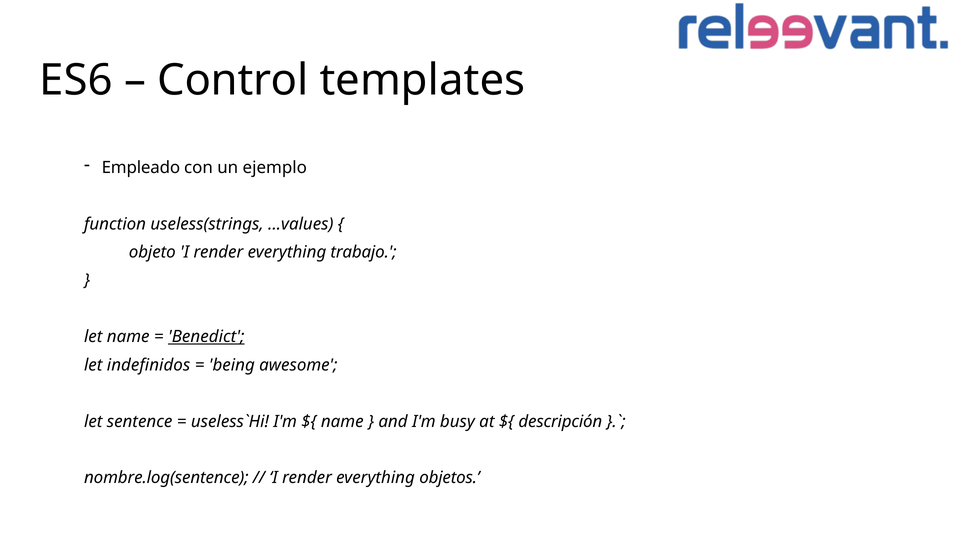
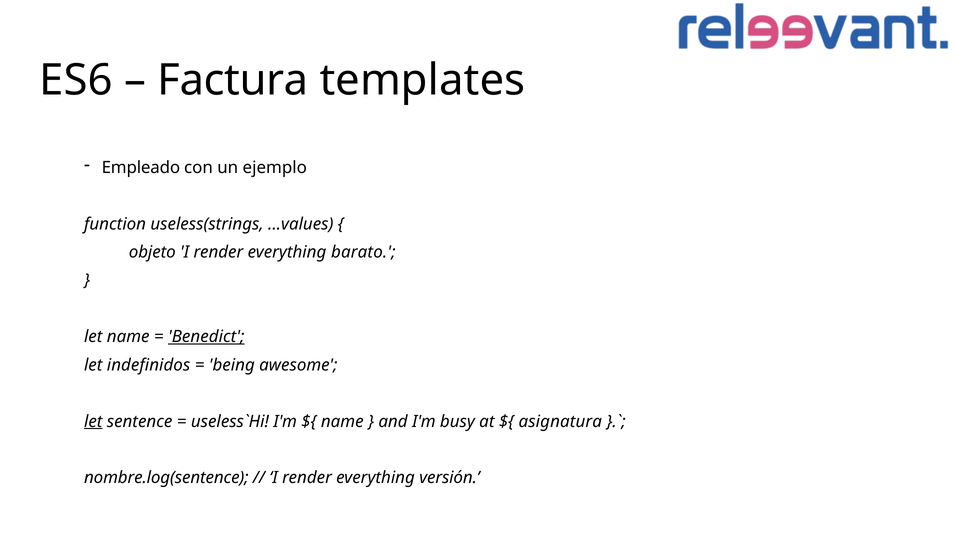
Control: Control -> Factura (233, 80)
trabajo: trabajo -> barato (363, 252)
let underline: none -> present (93, 422)
descripción: descripción -> asignatura (560, 422)
objetos: objetos -> versión (450, 478)
